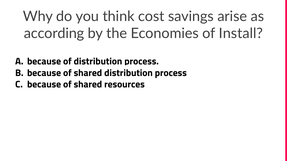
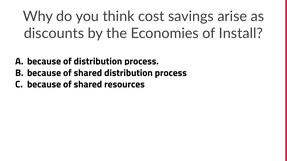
according: according -> discounts (54, 34)
